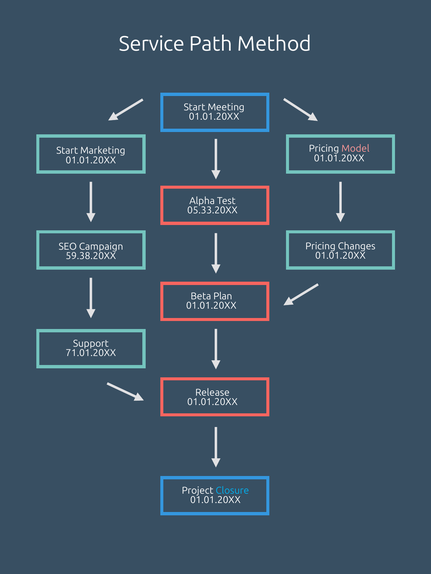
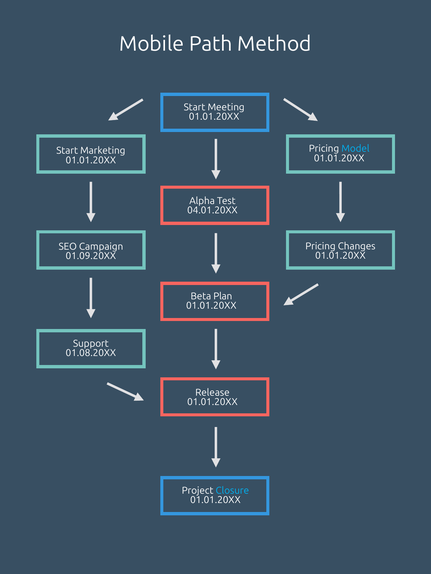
Service: Service -> Mobile (152, 44)
Model colour: pink -> light blue (355, 149)
05.33.20XX: 05.33.20XX -> 04.01.20XX (212, 210)
59.38.20XX: 59.38.20XX -> 01.09.20XX (91, 256)
71.01.20XX: 71.01.20XX -> 01.08.20XX (91, 353)
